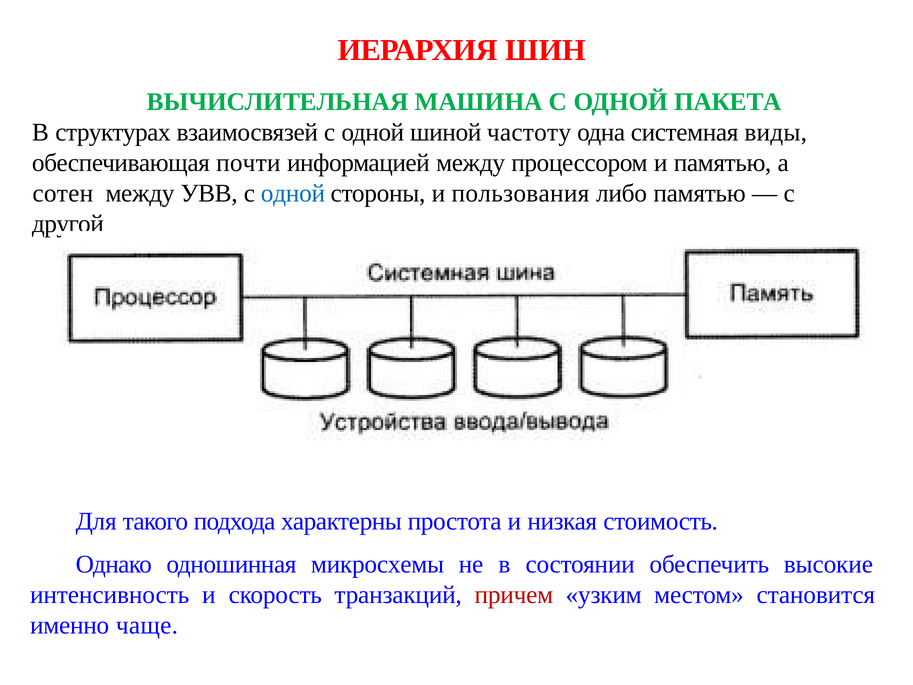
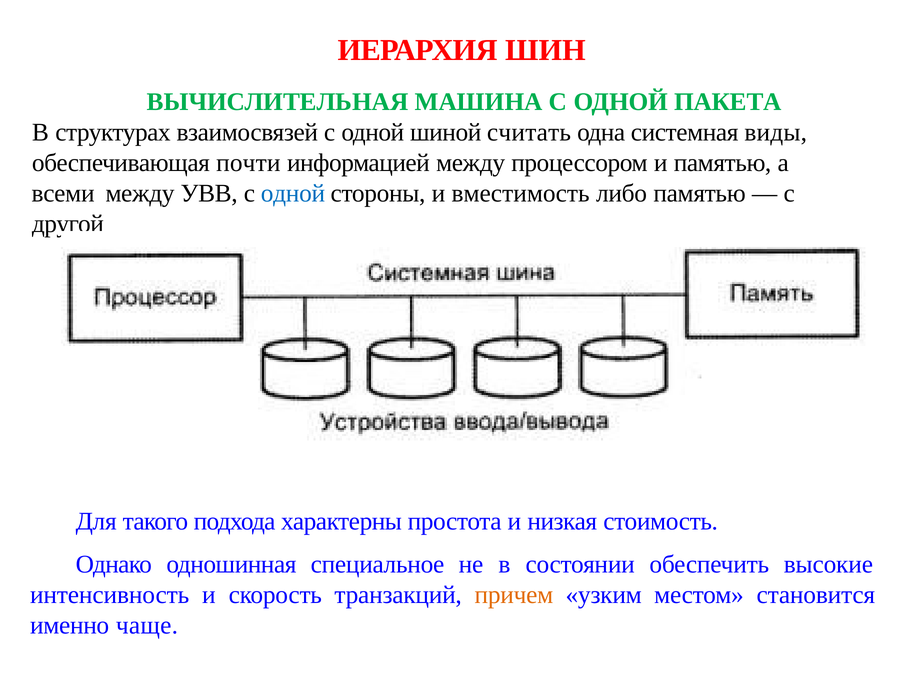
частоту: частоту -> считать (529, 132)
сотен: сотен -> всеми (63, 193)
пользования: пользования -> вместимость (521, 193)
микросхемы: микросхемы -> специальное (378, 564)
причем colour: red -> orange (514, 595)
